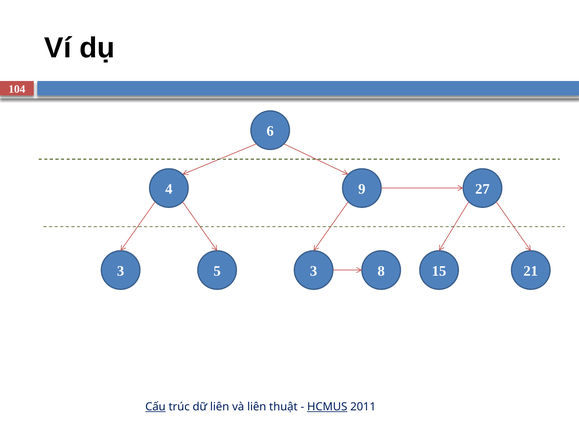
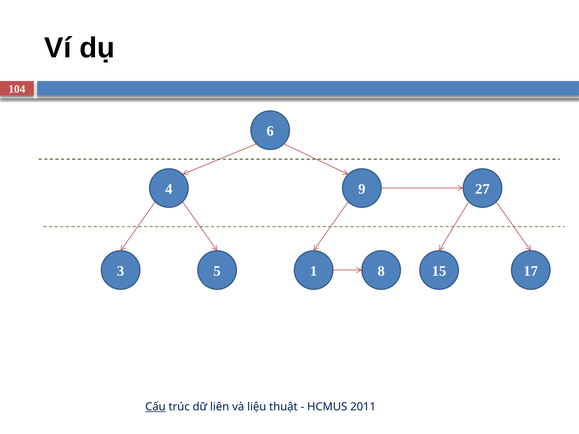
5 3: 3 -> 1 (314, 271)
21: 21 -> 17 (531, 271)
và liên: liên -> liệu (257, 407)
HCMUS underline: present -> none (327, 407)
